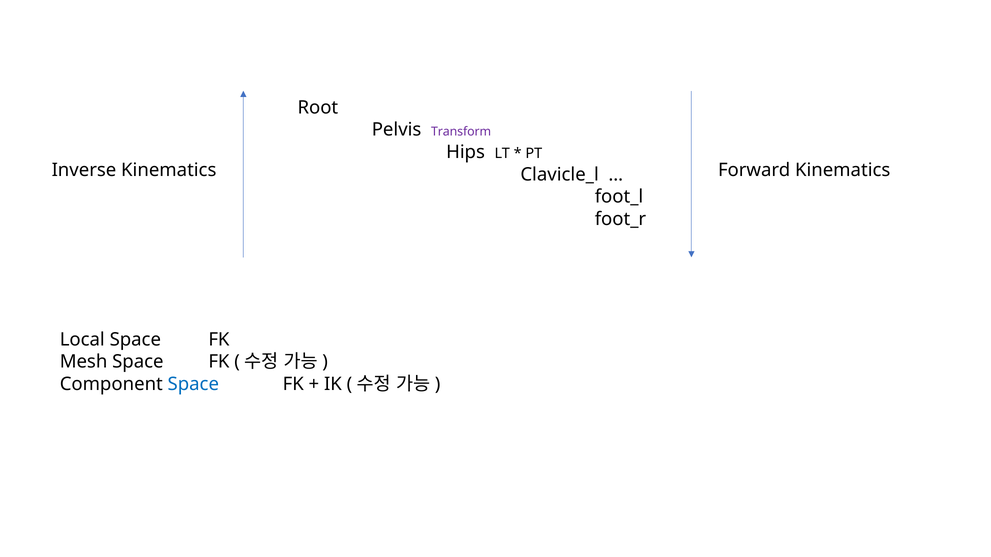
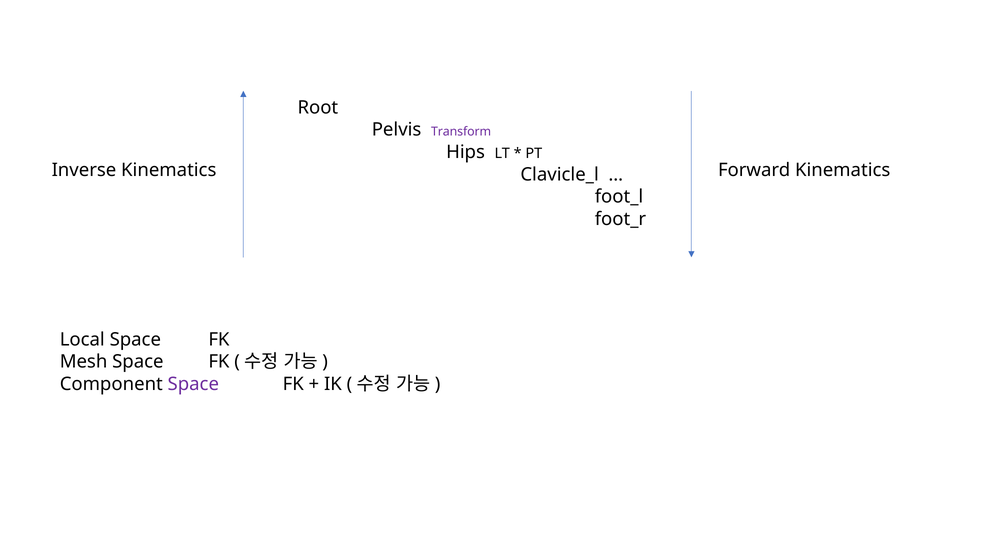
Space colour: blue -> purple (193, 384)
